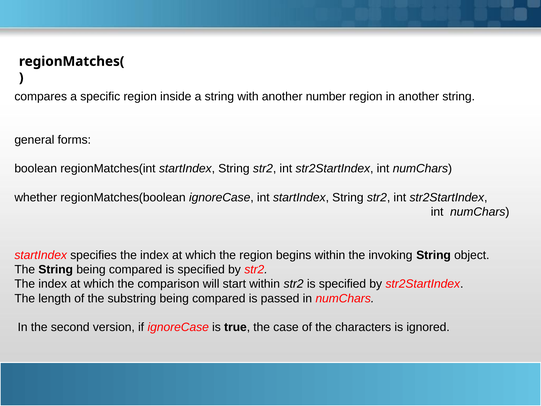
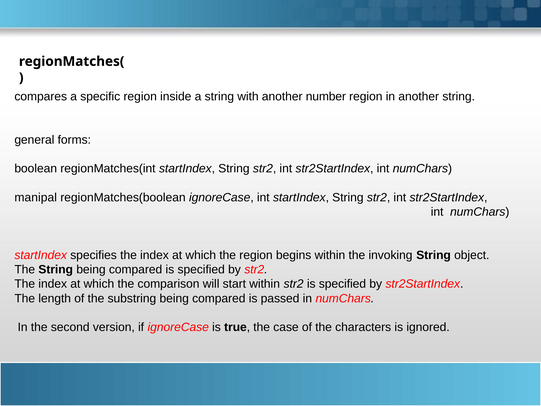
whether: whether -> manipal (36, 197)
